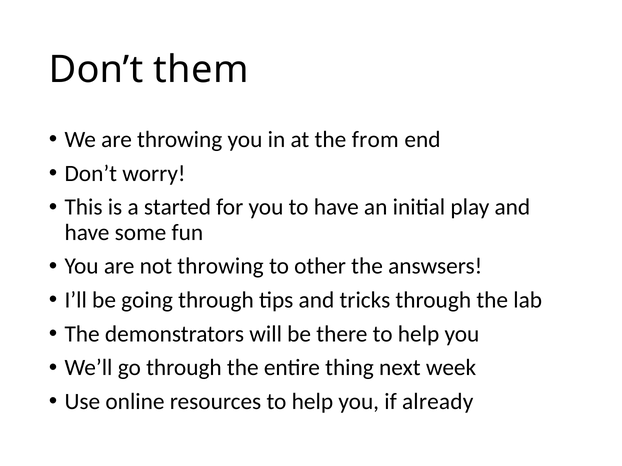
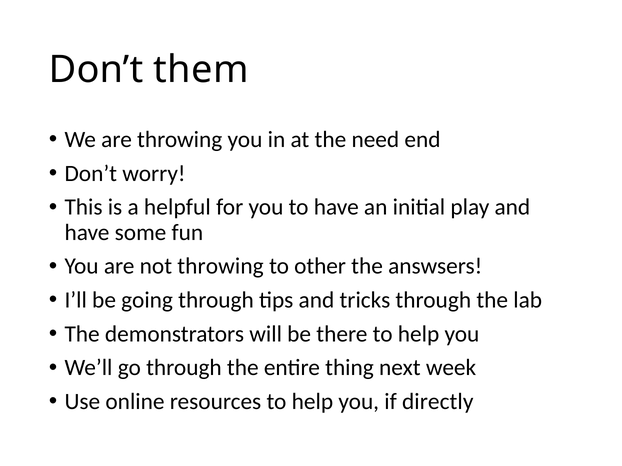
from: from -> need (375, 140)
started: started -> helpful (177, 208)
already: already -> directly (438, 402)
